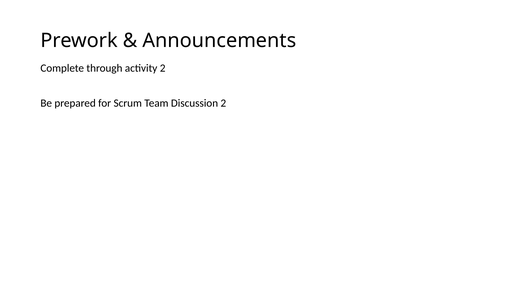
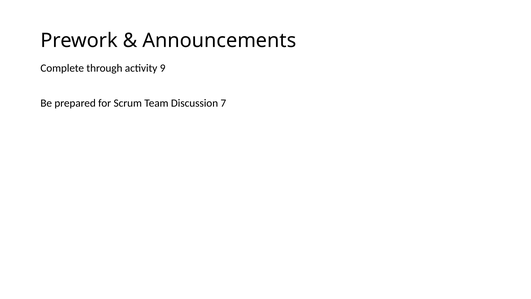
activity 2: 2 -> 9 (163, 68)
Discussion 2: 2 -> 7 (223, 103)
